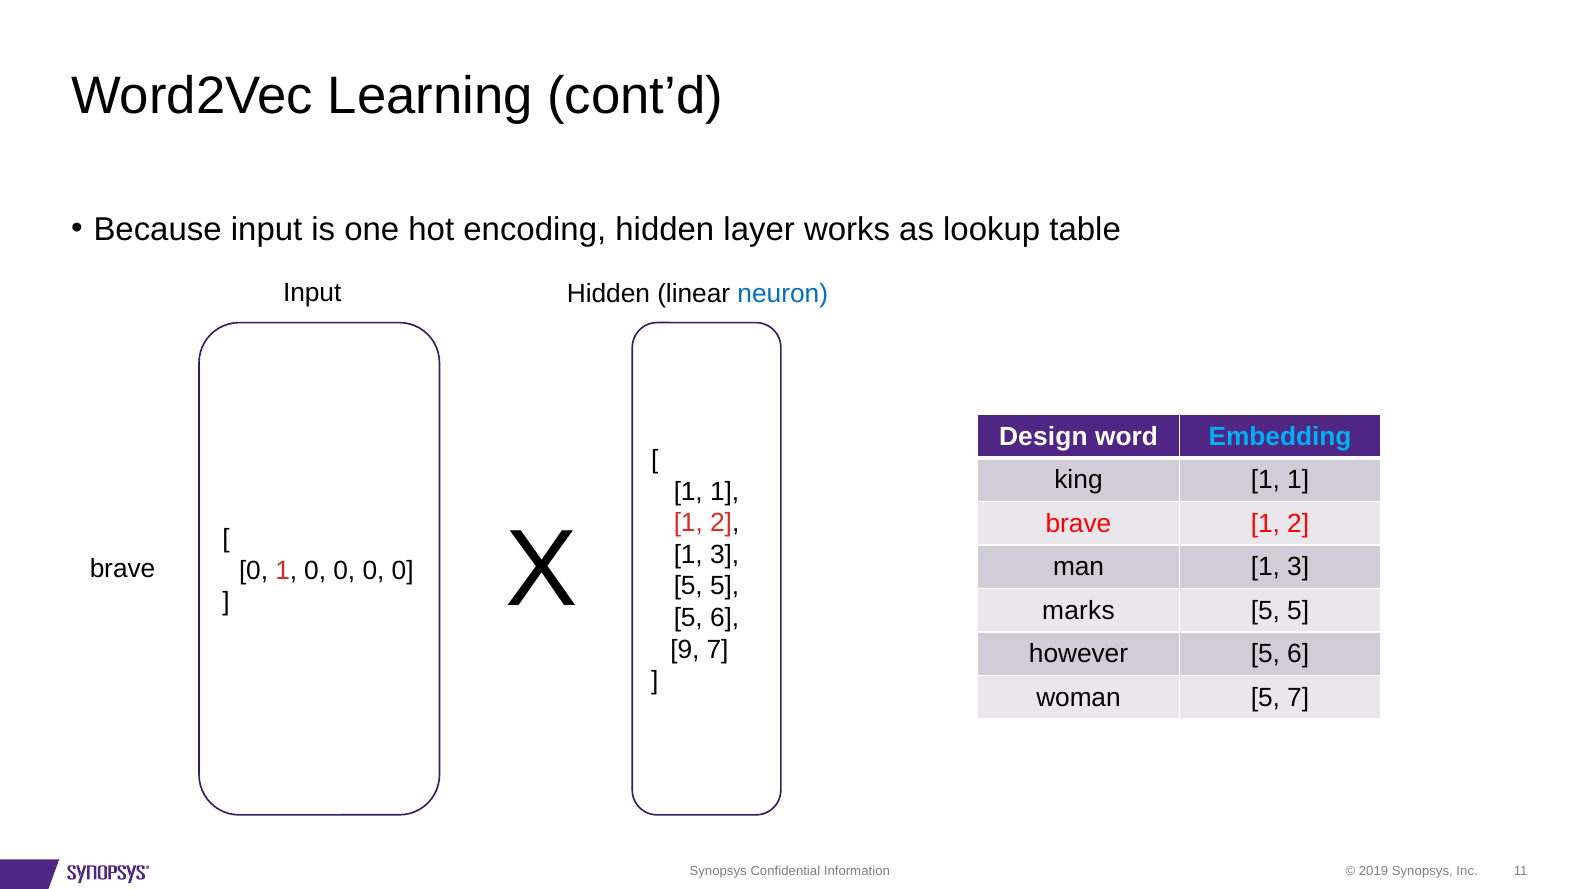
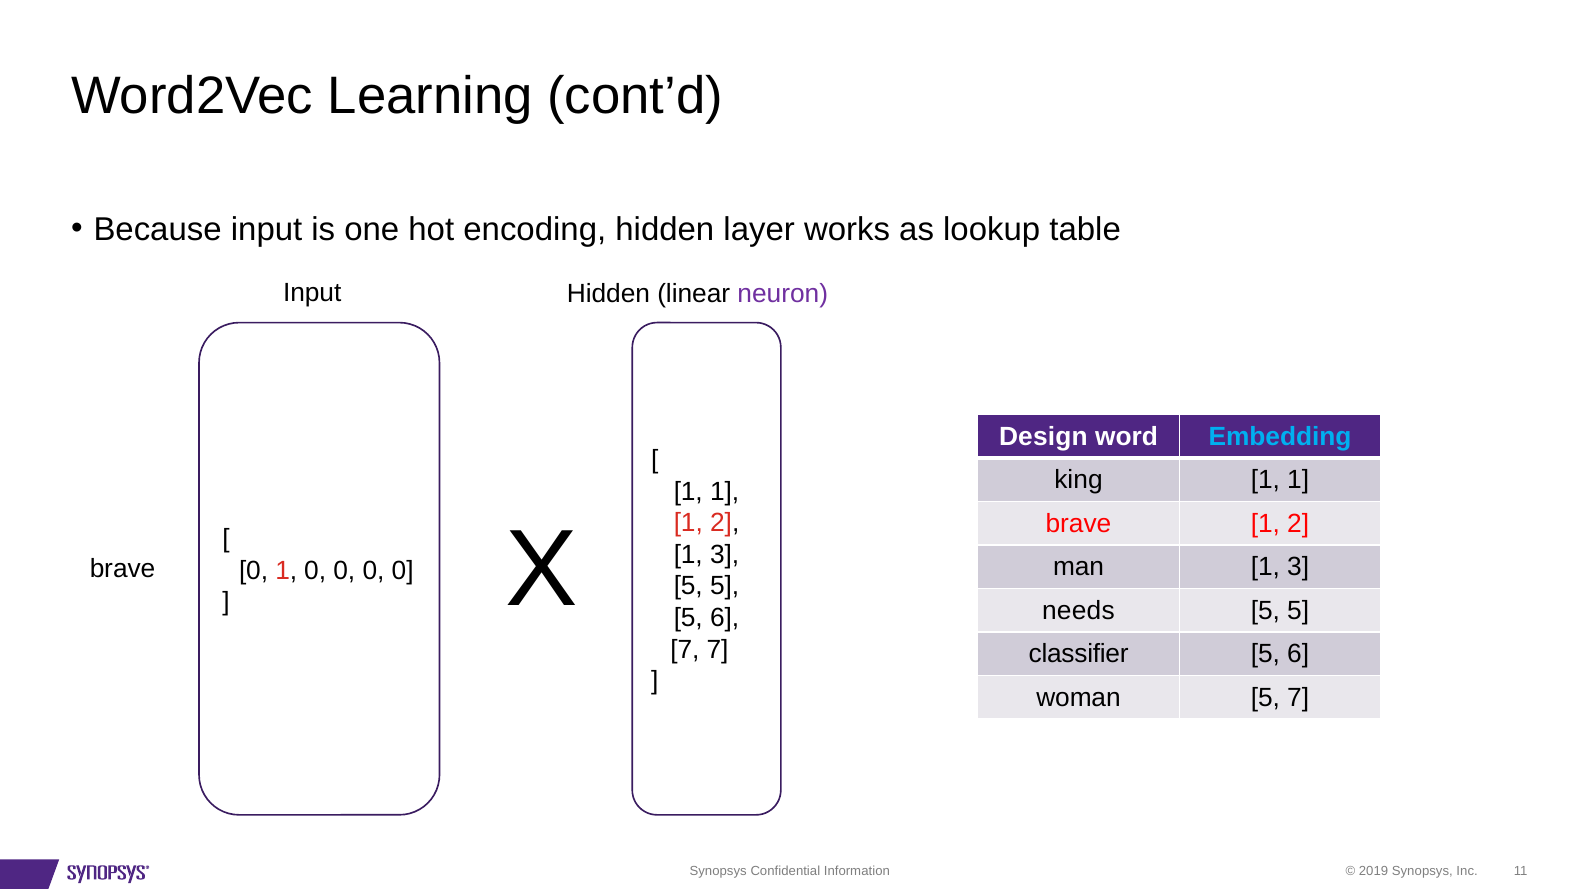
neuron colour: blue -> purple (783, 294)
marks: marks -> needs (1078, 611)
9: 9 -> 7 (685, 649)
however: however -> classifier (1079, 654)
